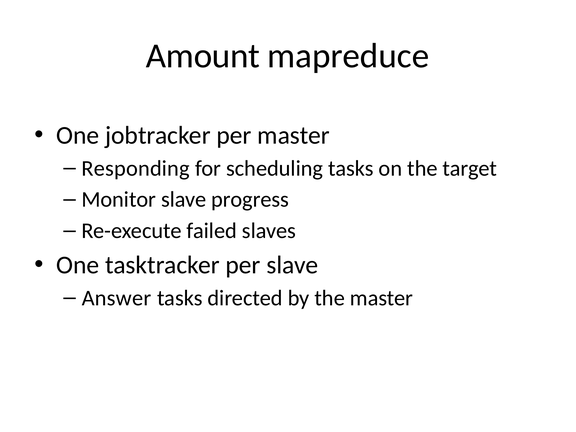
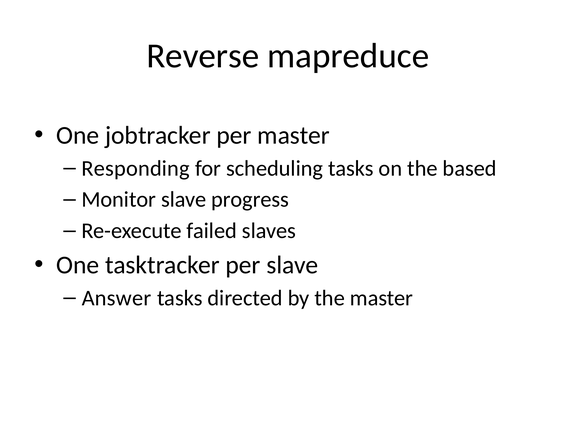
Amount: Amount -> Reverse (203, 56)
target: target -> based (470, 168)
